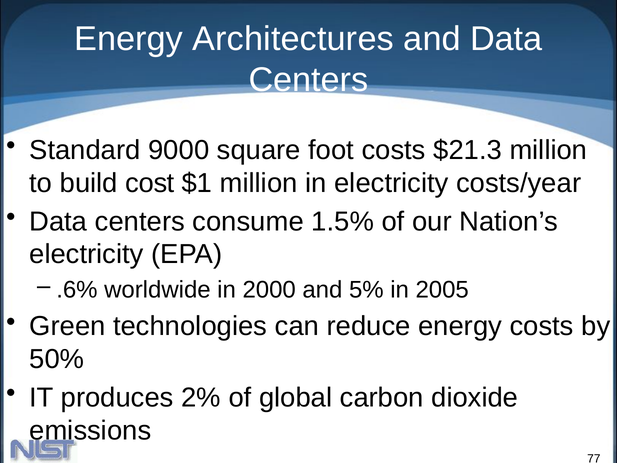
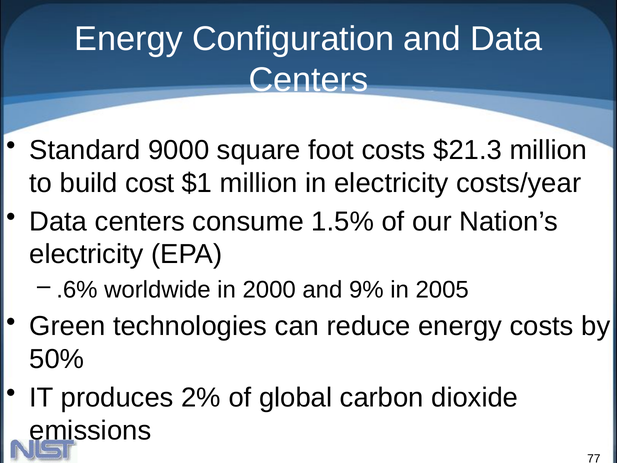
Architectures: Architectures -> Configuration (293, 39)
5%: 5% -> 9% (366, 290)
